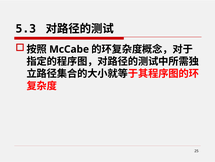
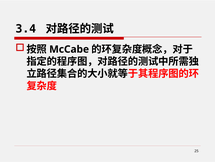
5.3: 5.3 -> 3.4 (26, 29)
